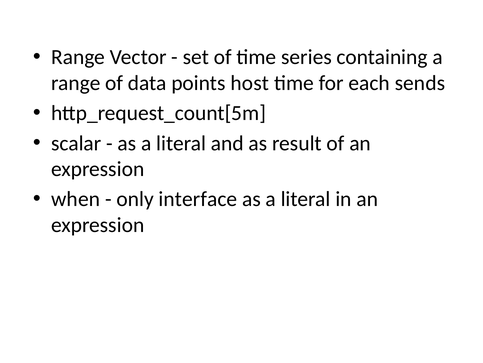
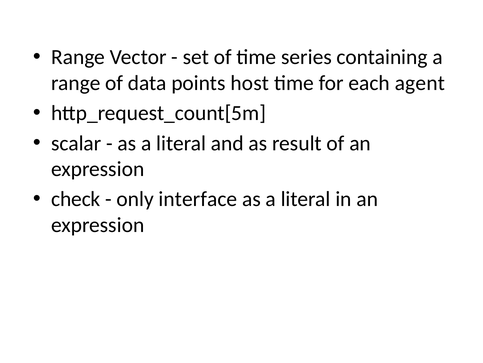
sends: sends -> agent (420, 83)
when: when -> check (76, 199)
